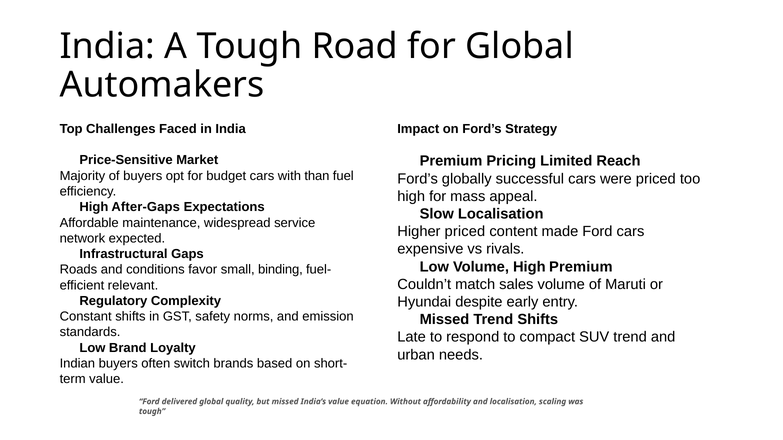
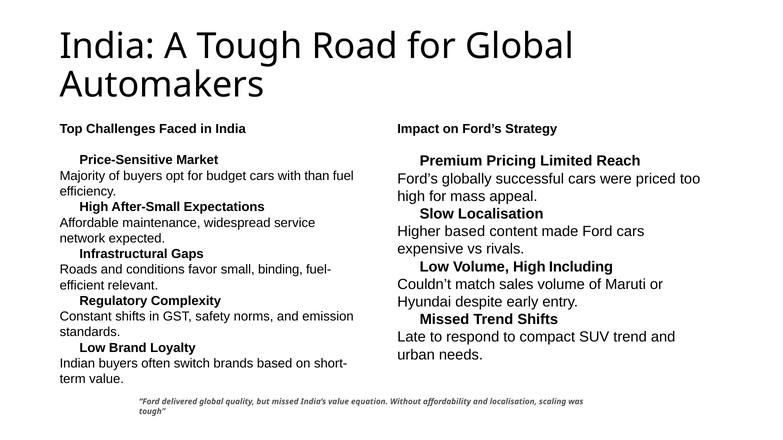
After-Gaps: After-Gaps -> After-Small (146, 207)
Higher priced: priced -> based (465, 232)
High Premium: Premium -> Including (581, 267)
